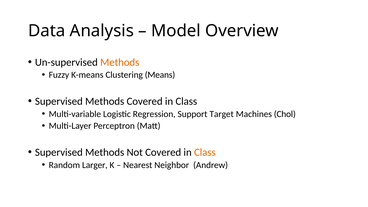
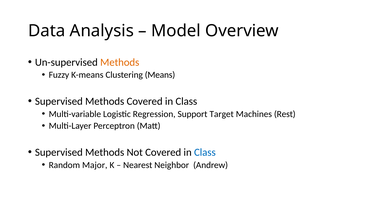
Chol: Chol -> Rest (285, 114)
Class colour: orange -> blue (205, 152)
Larger: Larger -> Major (95, 165)
